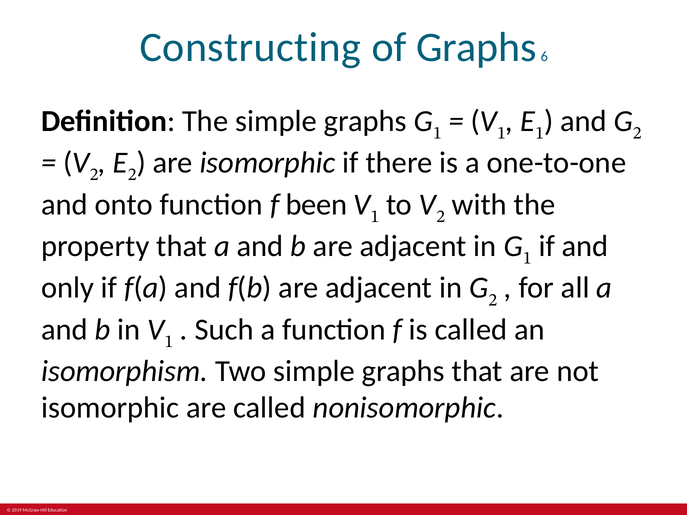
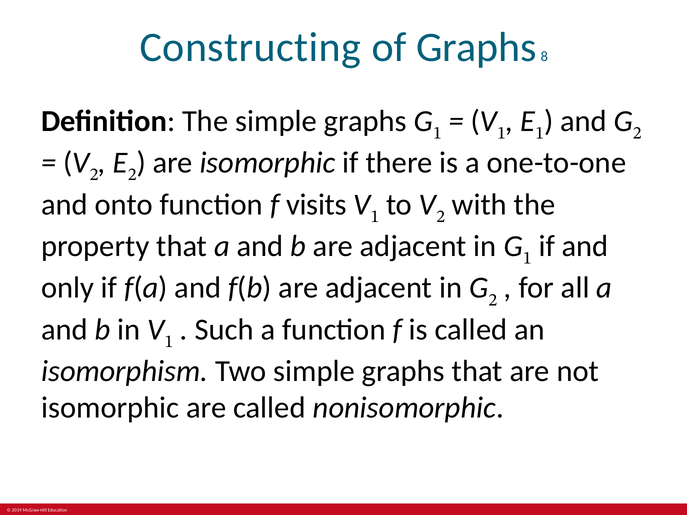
6: 6 -> 8 (544, 57)
been: been -> visits (316, 205)
